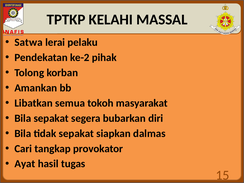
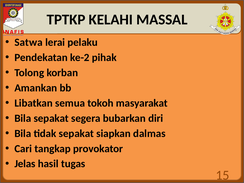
Ayat: Ayat -> Jelas (25, 164)
